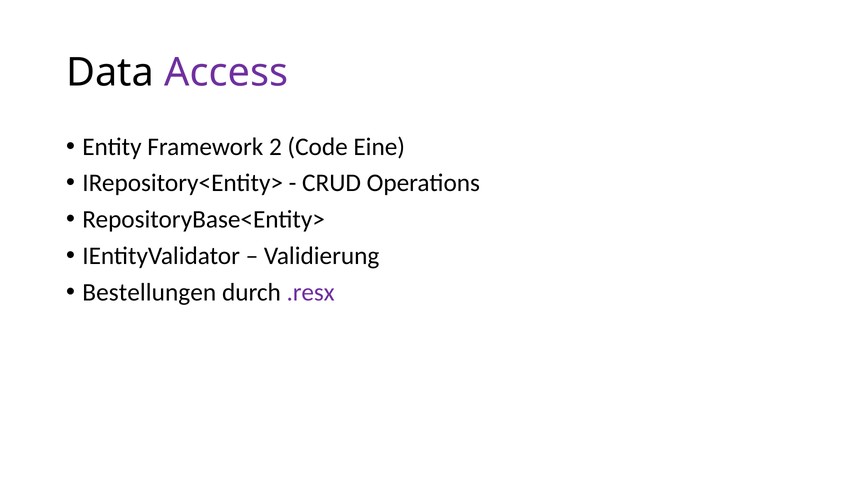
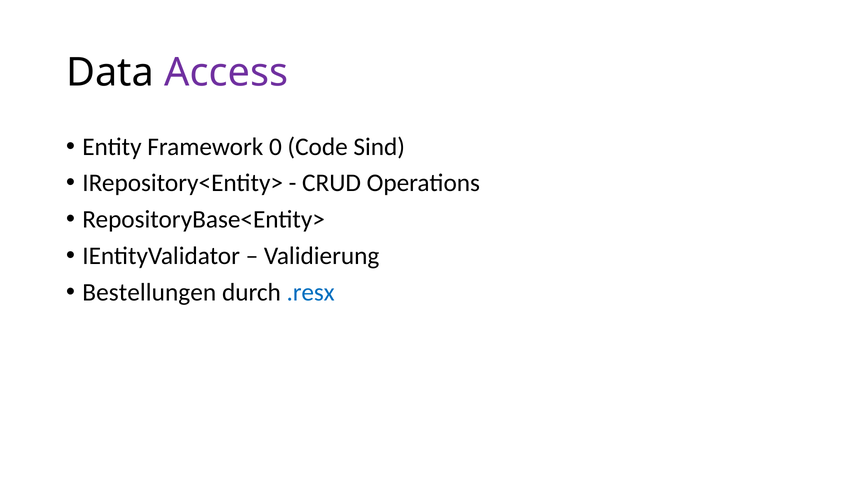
2: 2 -> 0 (275, 147)
Eine: Eine -> Sind (379, 147)
.resx colour: purple -> blue (311, 292)
